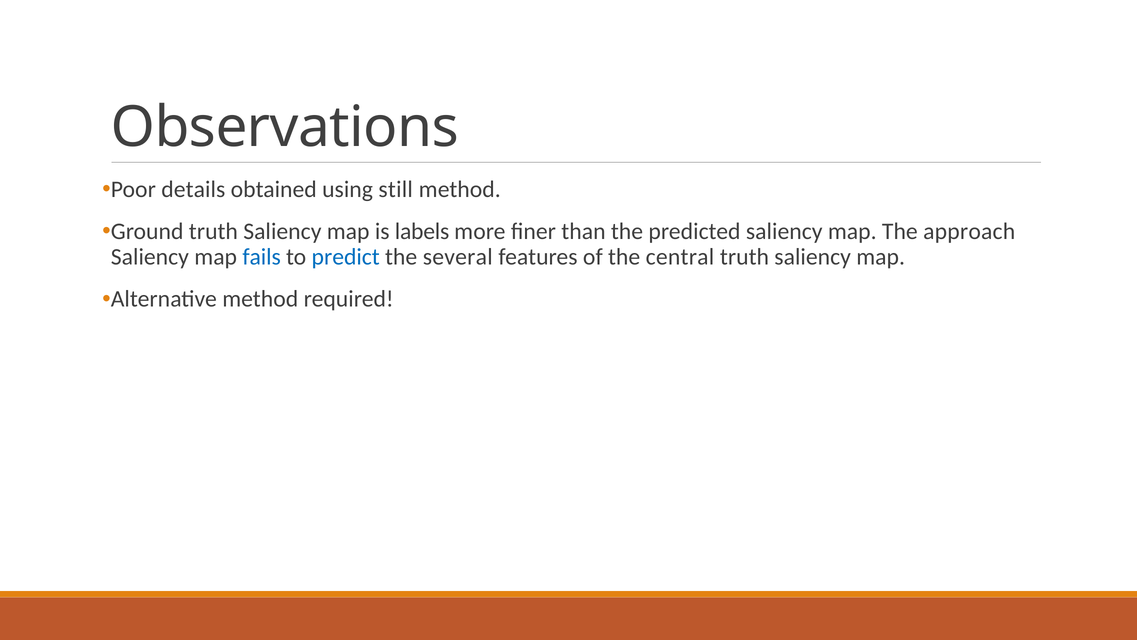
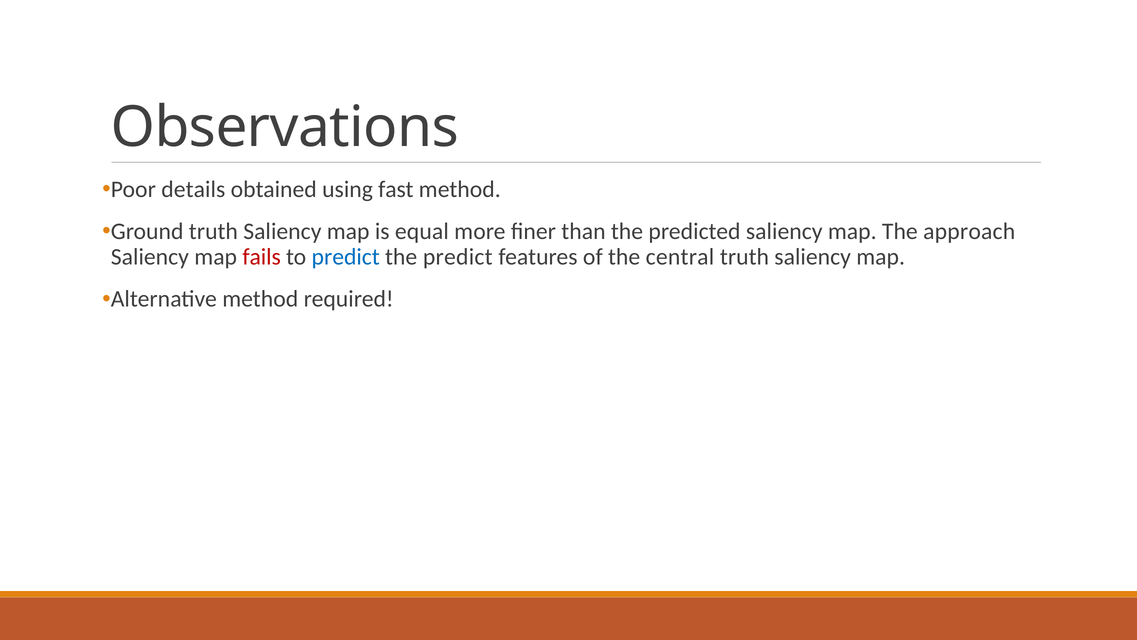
still: still -> fast (396, 189)
labels: labels -> equal (422, 231)
fails colour: blue -> red (262, 257)
the several: several -> predict (458, 257)
